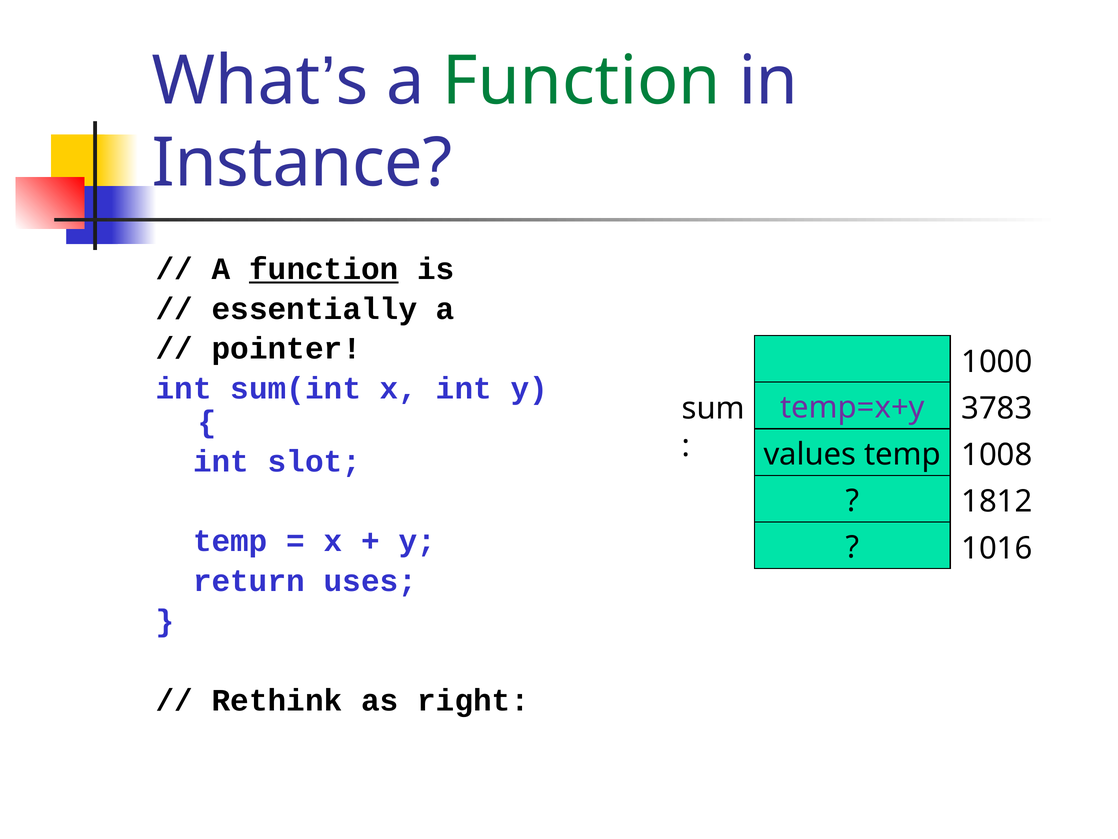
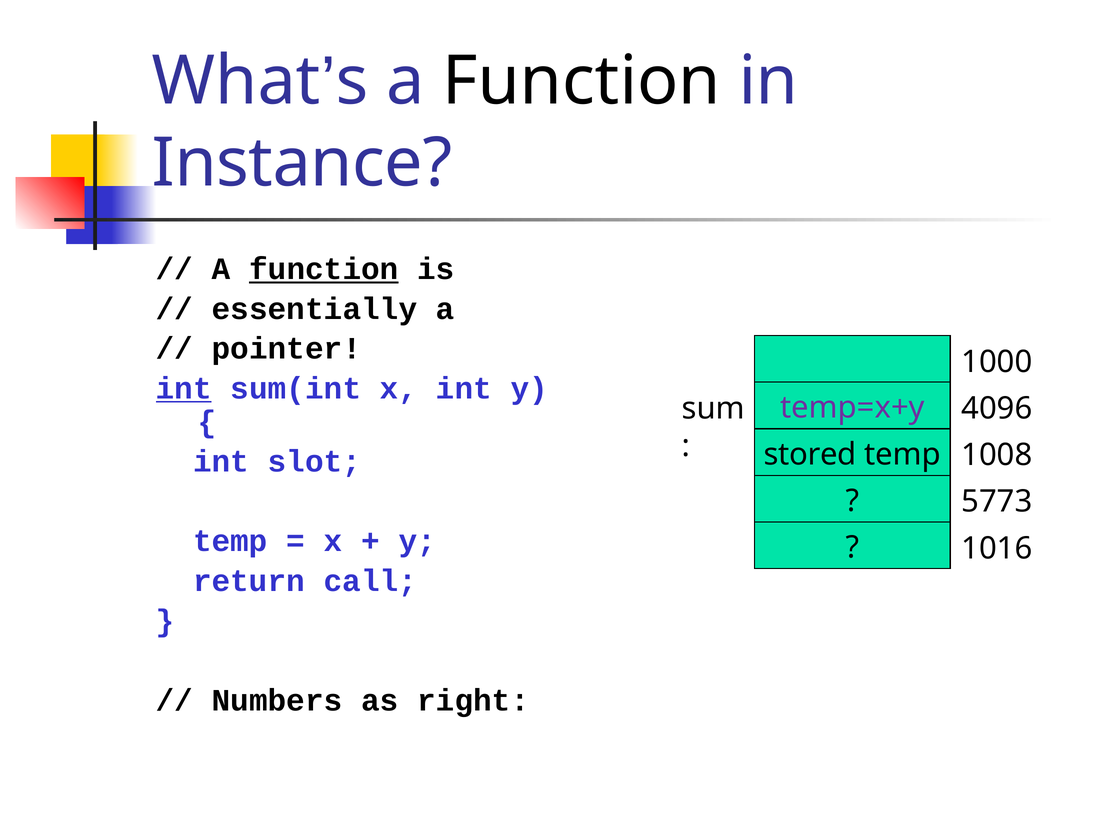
Function colour: green -> black (581, 81)
int underline: none -> present (184, 388)
3783: 3783 -> 4096 (997, 408)
values: values -> stored (810, 454)
1812: 1812 -> 5773 (997, 501)
uses: uses -> call (370, 581)
Rethink: Rethink -> Numbers (277, 700)
